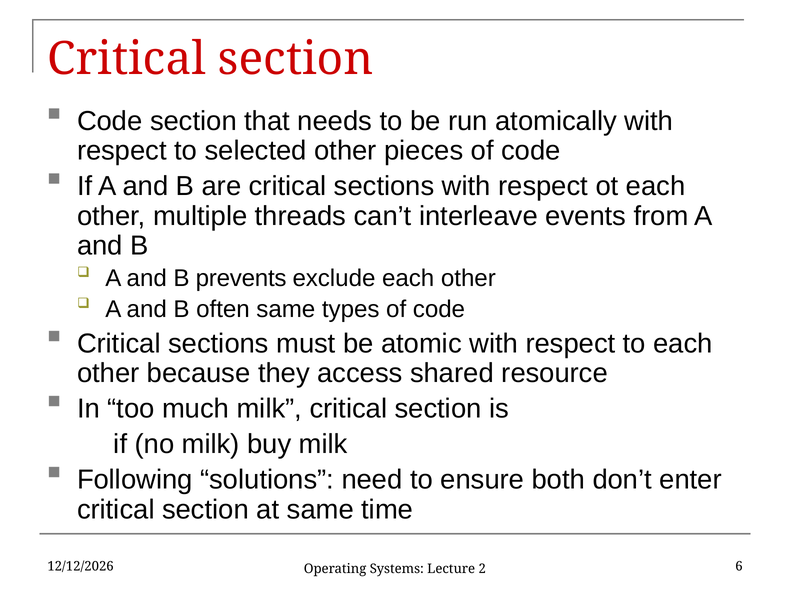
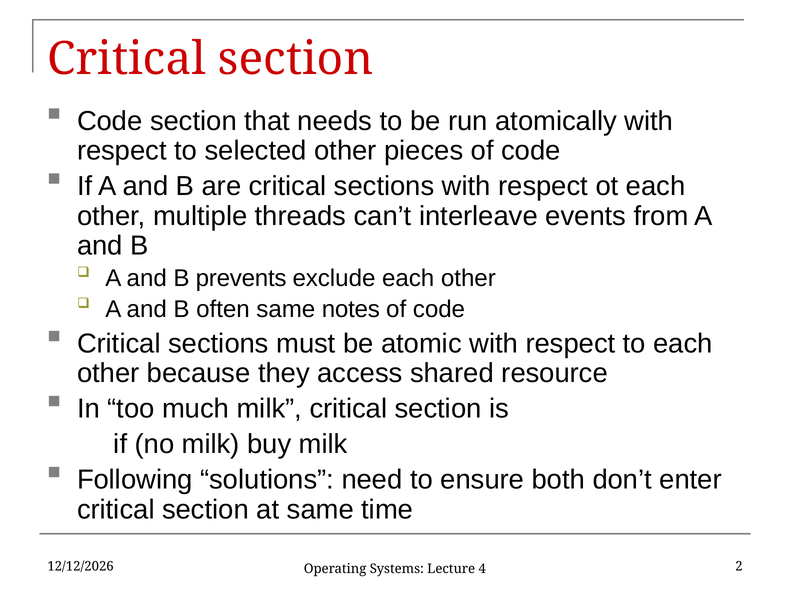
types: types -> notes (351, 309)
6: 6 -> 2 (739, 566)
2: 2 -> 4 (482, 568)
